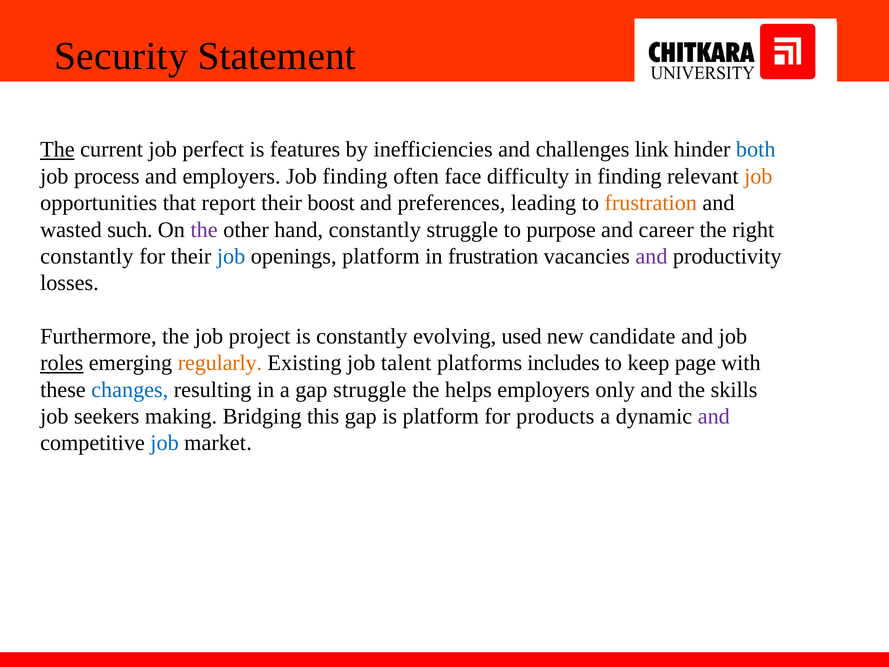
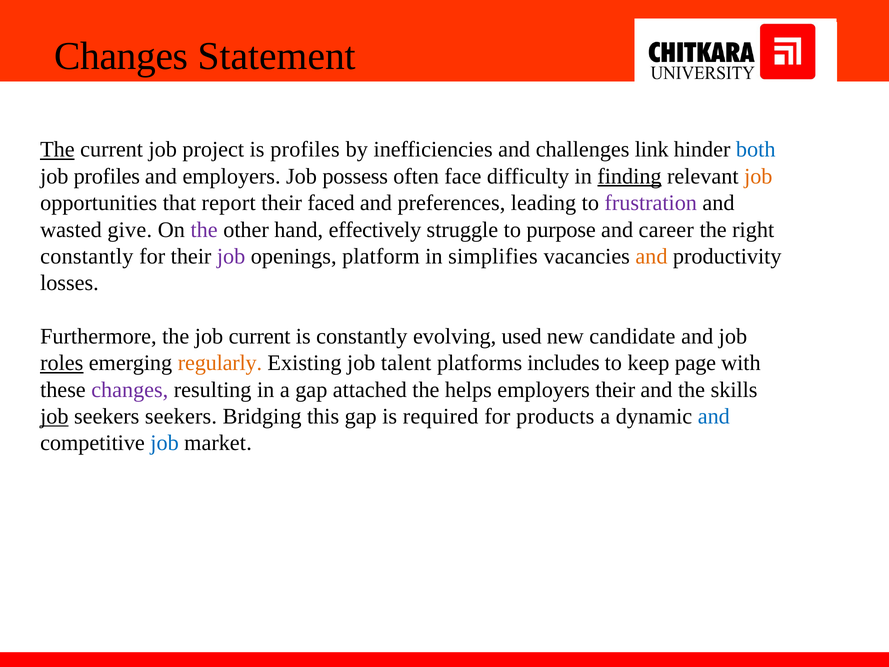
Security: Security -> Changes (121, 56)
perfect: perfect -> project (213, 150)
is features: features -> profiles (305, 150)
job process: process -> profiles (107, 176)
Job finding: finding -> possess (355, 176)
finding underline: none -> present (630, 176)
boost: boost -> faced (331, 203)
frustration colour: orange -> purple (651, 203)
such: such -> give (130, 230)
hand constantly: constantly -> effectively (375, 230)
job colour: blue -> purple (231, 256)
in frustration: frustration -> simplifies (493, 256)
and colour: purple -> orange (651, 256)
job project: project -> current (260, 336)
changes colour: blue -> purple (130, 390)
gap struggle: struggle -> attached (370, 390)
employers only: only -> their (615, 390)
job underline: none -> present (54, 416)
seekers making: making -> seekers (181, 416)
is platform: platform -> required (441, 416)
and colour: purple -> blue (714, 416)
